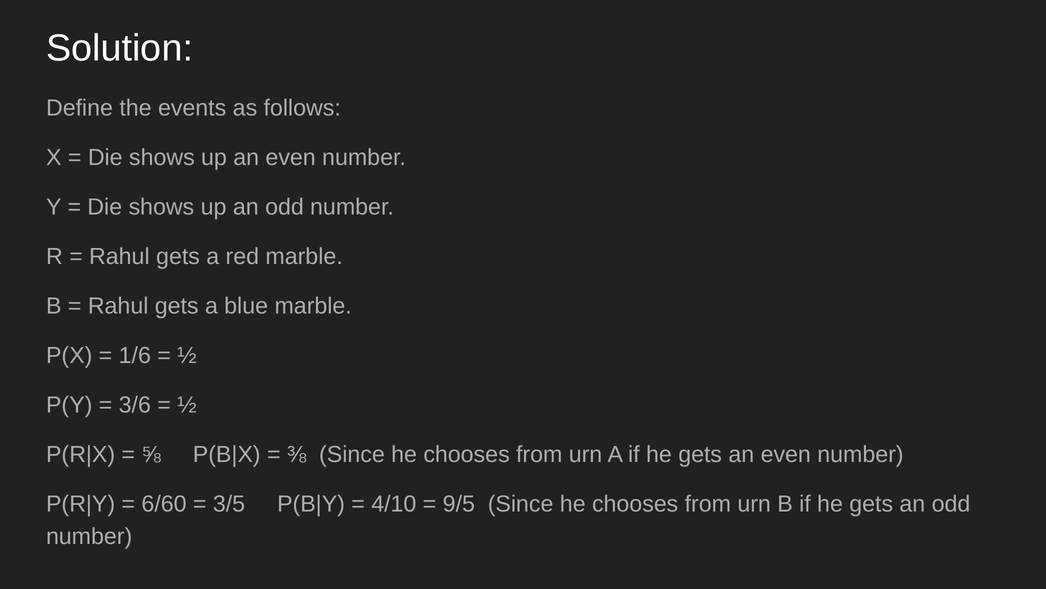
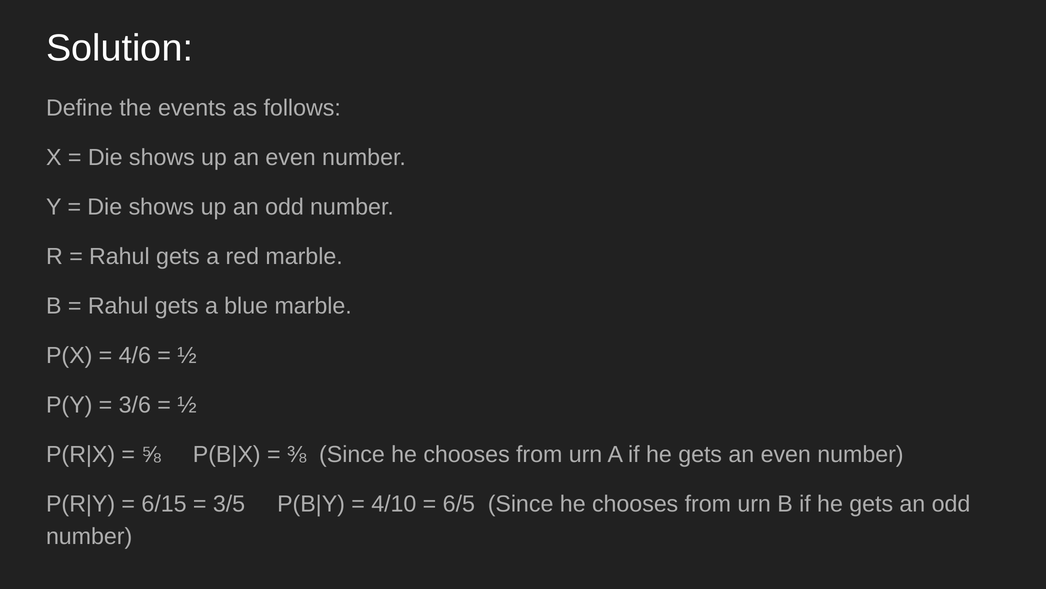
1/6: 1/6 -> 4/6 (135, 355)
6/60: 6/60 -> 6/15 (164, 504)
9/5: 9/5 -> 6/5 (459, 504)
